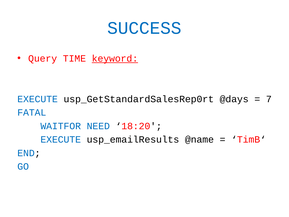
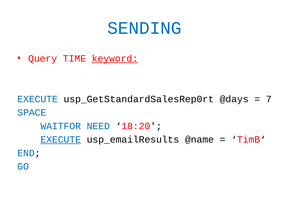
SUCCESS: SUCCESS -> SENDING (144, 28)
FATAL: FATAL -> SPACE (32, 112)
EXECUTE underline: none -> present (61, 139)
